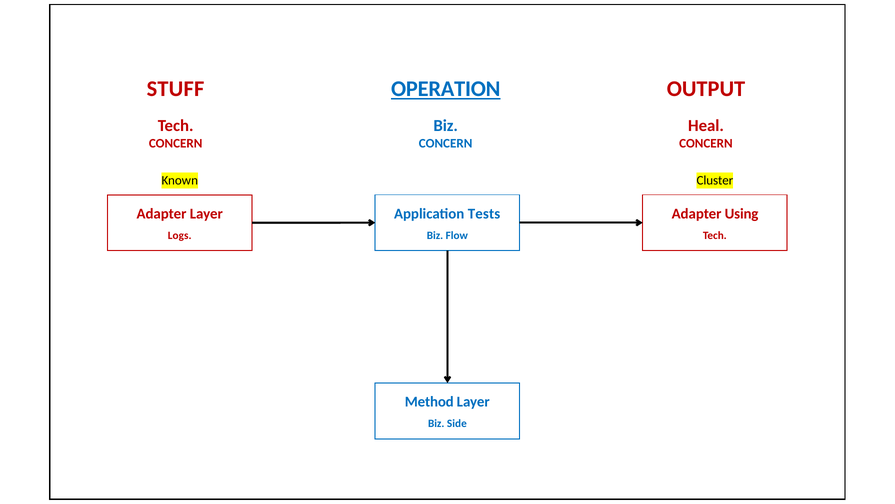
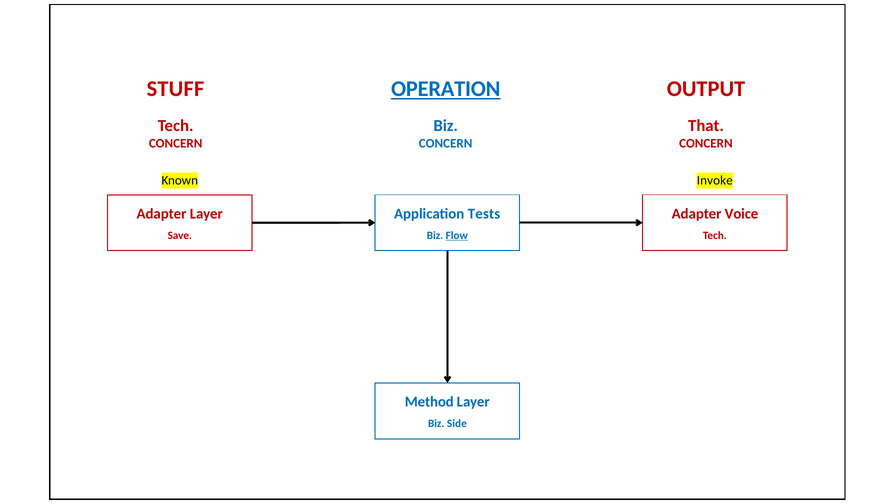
Heal: Heal -> That (706, 126)
Cluster: Cluster -> Invoke (715, 180)
Using: Using -> Voice (742, 214)
Logs: Logs -> Save (180, 235)
Flow underline: none -> present (457, 235)
